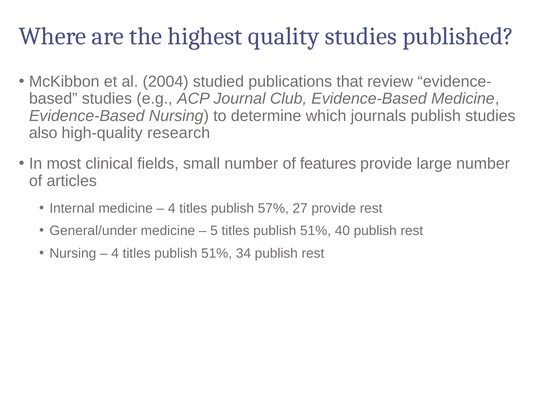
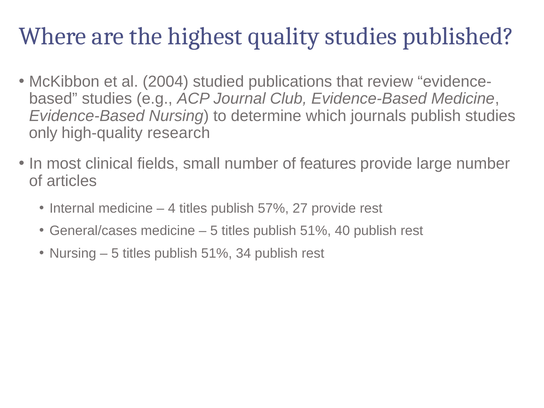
also: also -> only (43, 133)
General/under: General/under -> General/cases (93, 231)
4: 4 -> 5 (115, 253)
